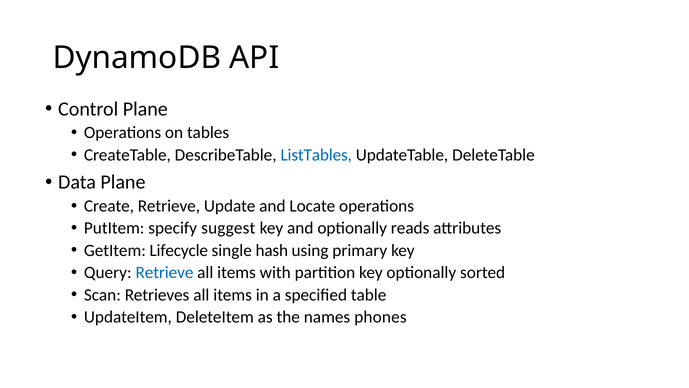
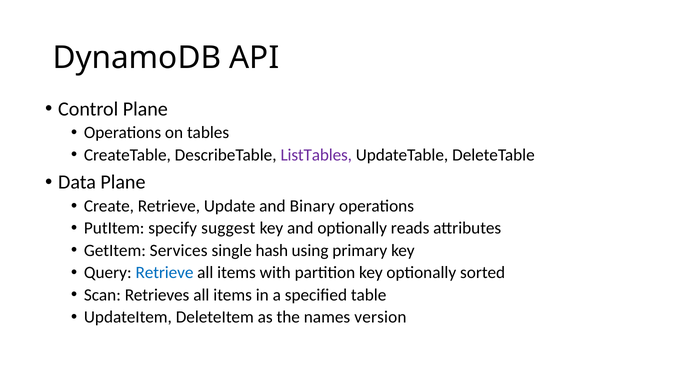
ListTables colour: blue -> purple (316, 155)
Locate: Locate -> Binary (312, 206)
Lifecycle: Lifecycle -> Services (179, 250)
phones: phones -> version (380, 317)
